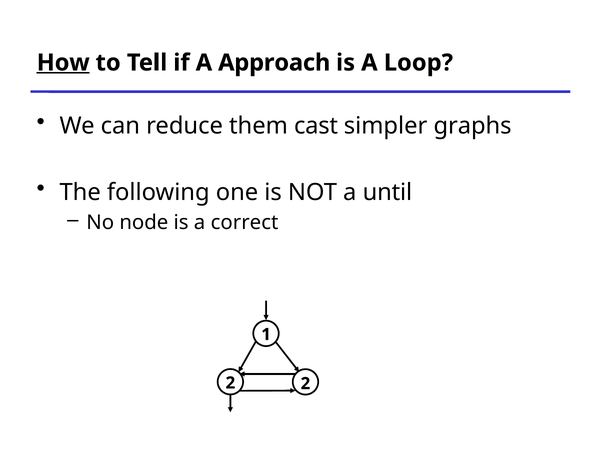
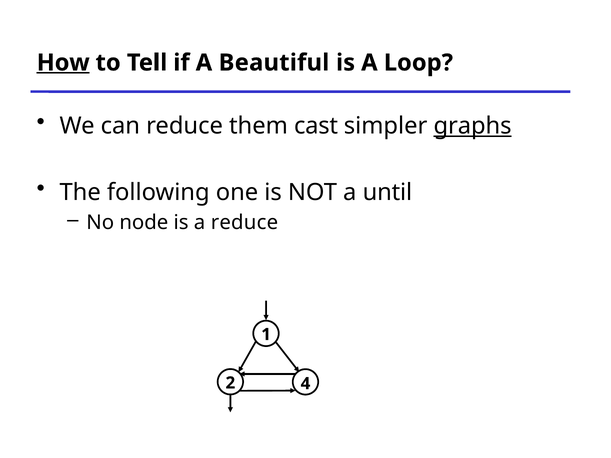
Approach: Approach -> Beautiful (274, 63)
graphs underline: none -> present (473, 126)
a correct: correct -> reduce (244, 223)
2 2: 2 -> 4 (305, 384)
